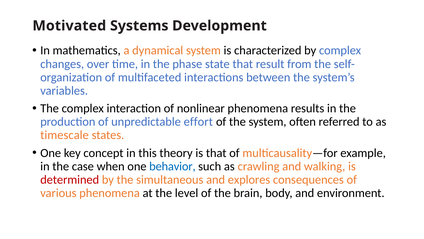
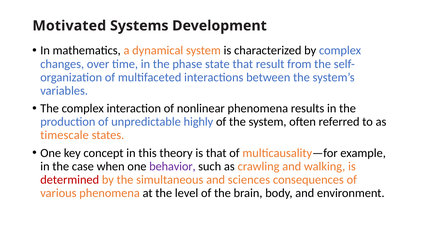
effort: effort -> highly (198, 122)
behavior colour: blue -> purple (172, 166)
explores: explores -> sciences (249, 179)
